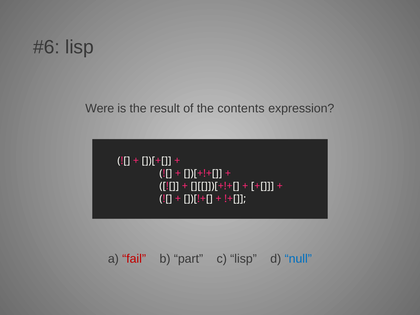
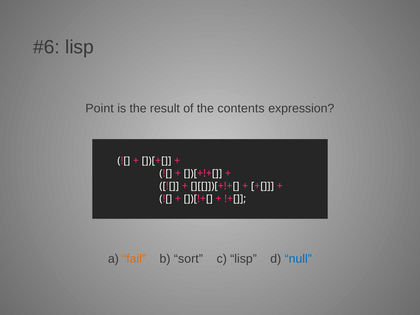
Were: Were -> Point (100, 108)
fail colour: red -> orange (134, 259)
part: part -> sort (188, 259)
